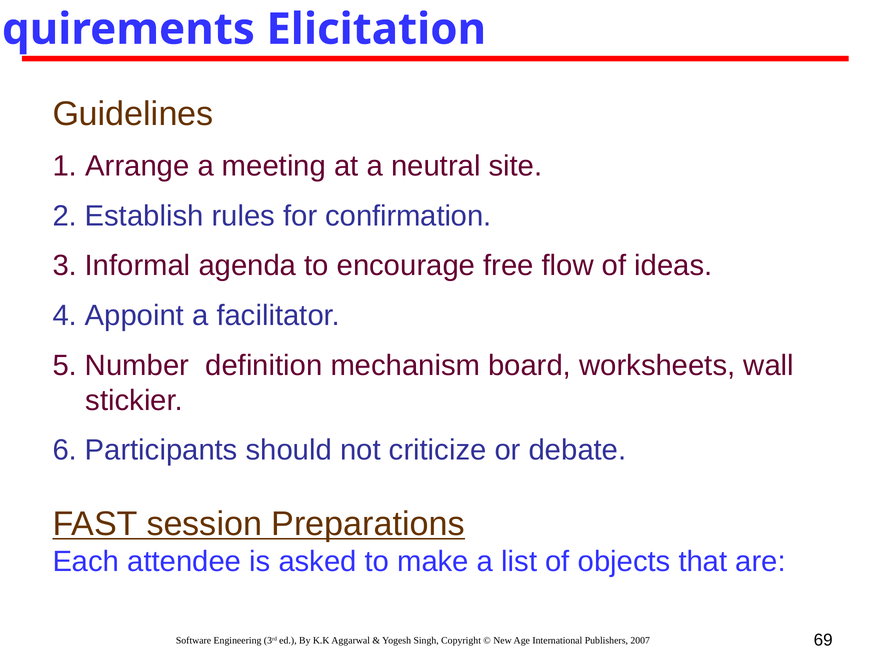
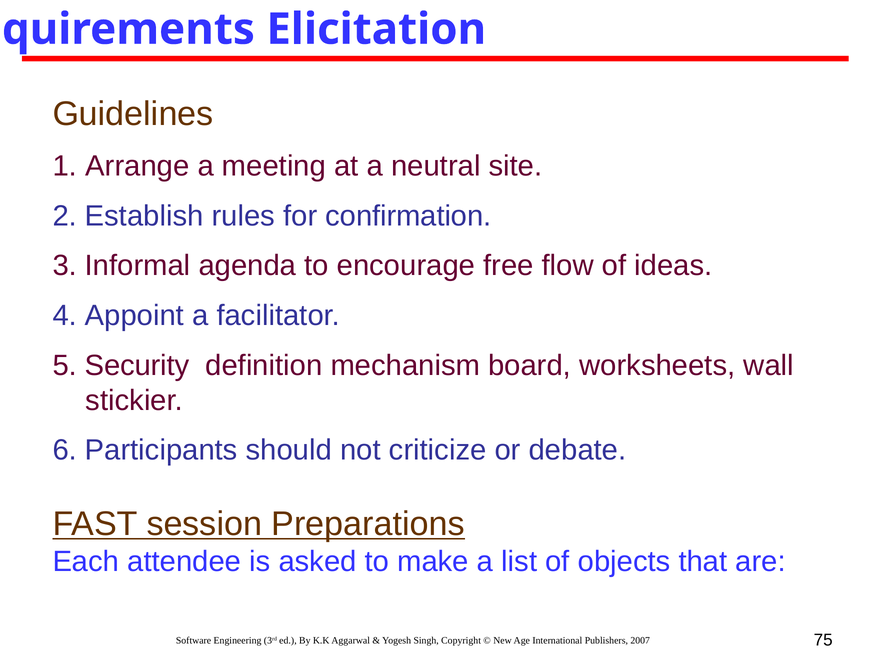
Number: Number -> Security (137, 365)
69: 69 -> 75 (823, 640)
